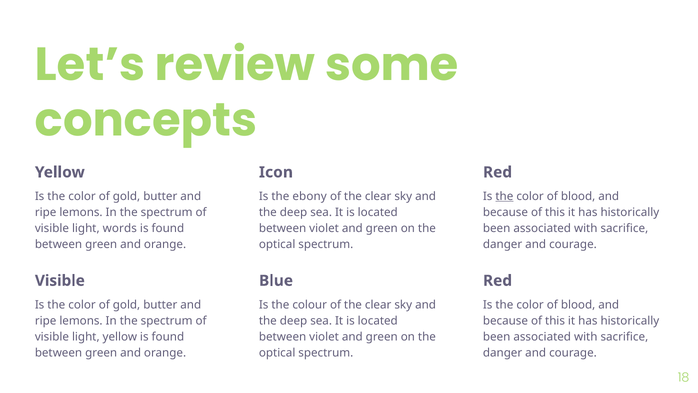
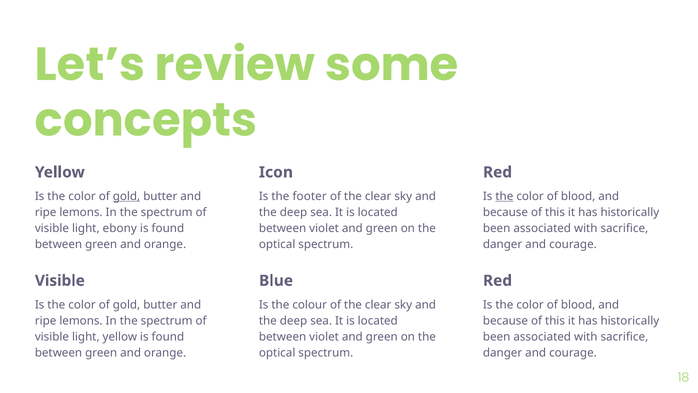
gold underline: none -> present (127, 196)
ebony: ebony -> footer (310, 196)
words: words -> ebony (120, 228)
